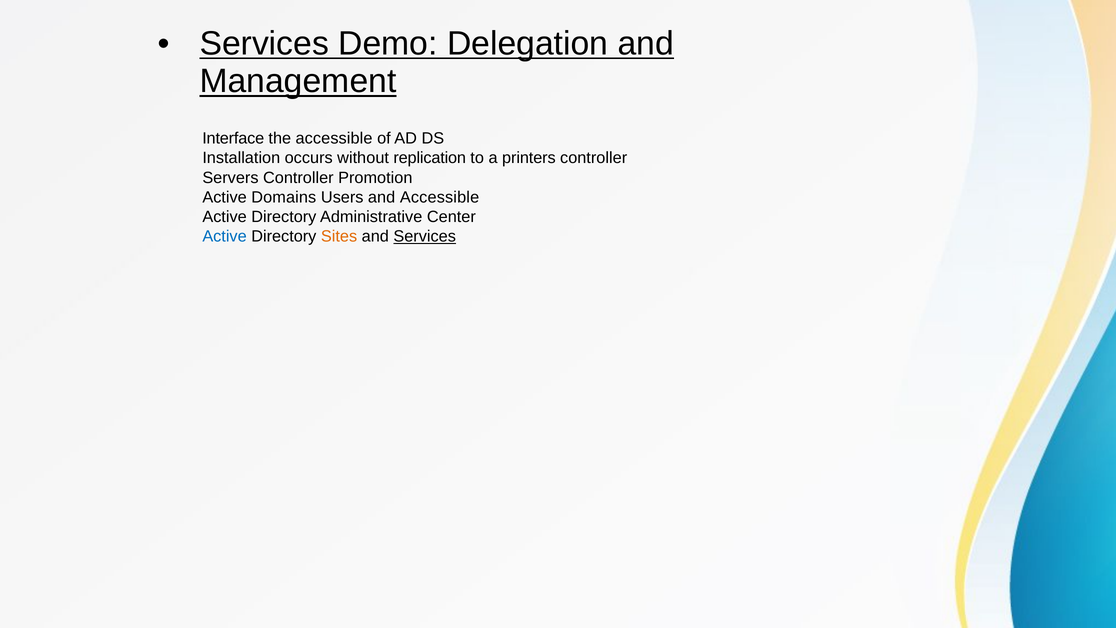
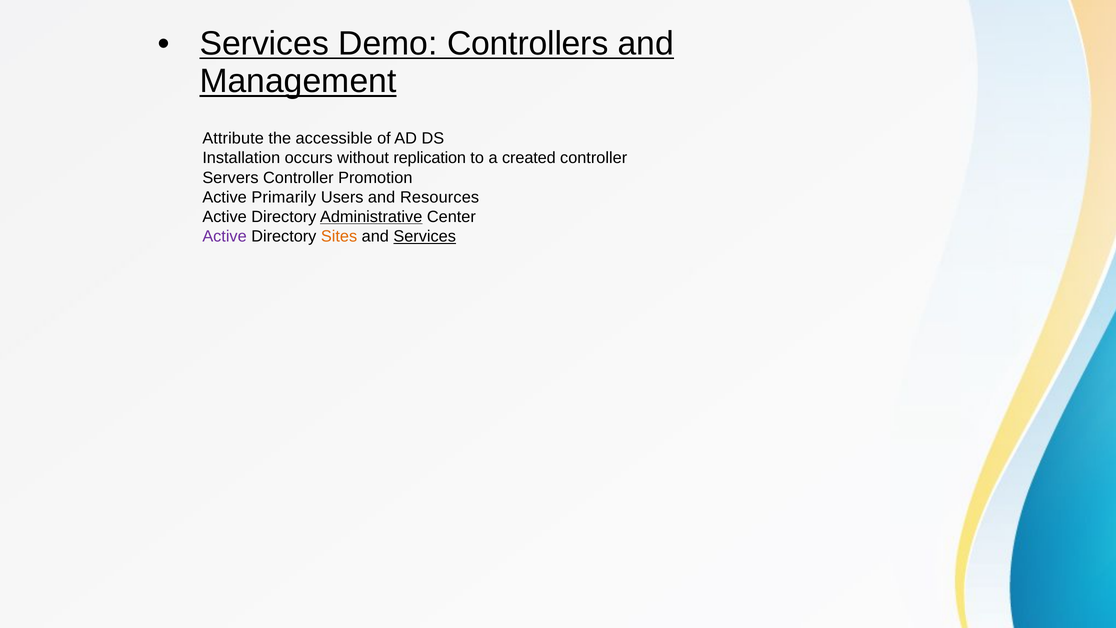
Delegation: Delegation -> Controllers (528, 44)
Interface: Interface -> Attribute (233, 138)
printers: printers -> created (529, 158)
Domains: Domains -> Primarily (284, 197)
and Accessible: Accessible -> Resources (440, 197)
Administrative underline: none -> present (371, 217)
Active colour: blue -> purple (225, 236)
